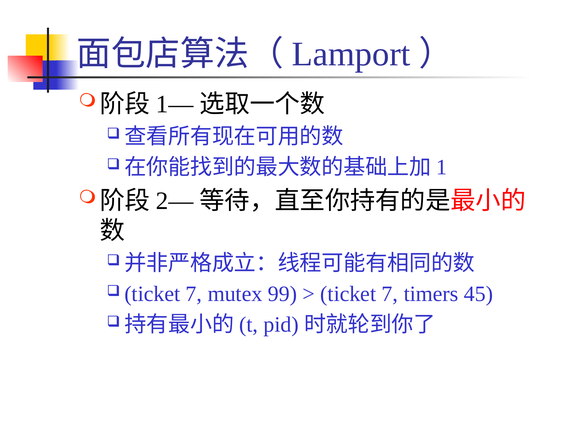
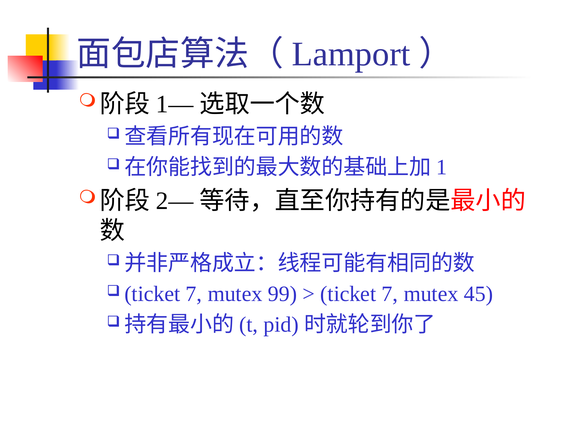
timers: timers -> mutex (431, 294)
